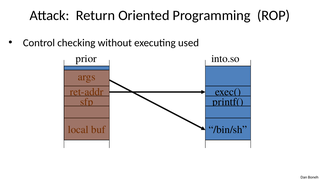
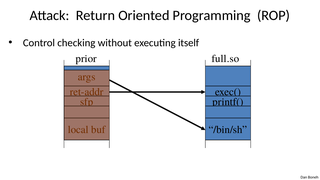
used: used -> itself (189, 43)
into.so: into.so -> full.so (225, 59)
